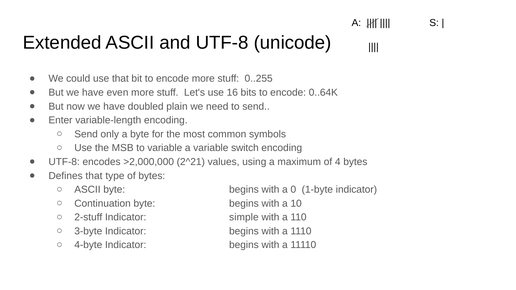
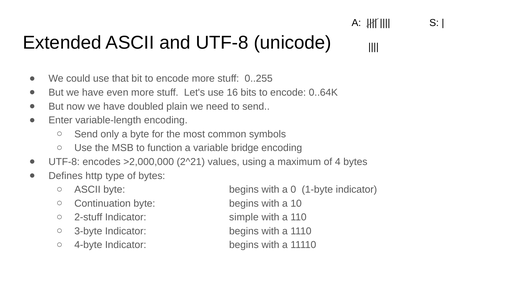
to variable: variable -> function (165, 148)
switch: switch -> bridge (245, 148)
Defines that: that -> http (94, 176)
